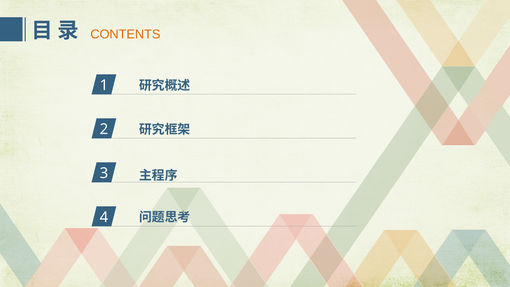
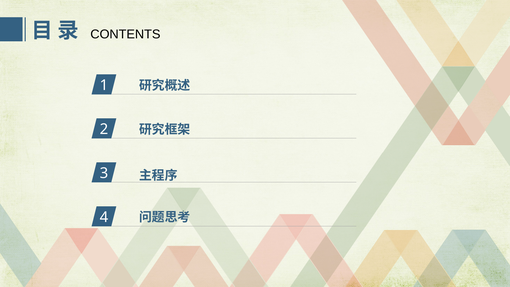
CONTENTS colour: orange -> black (125, 34)
